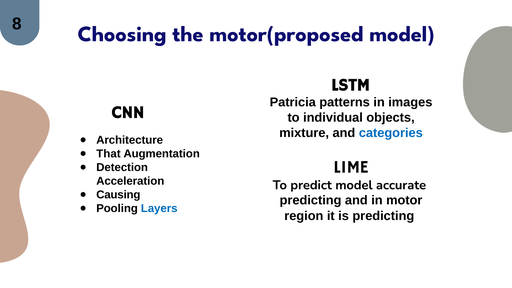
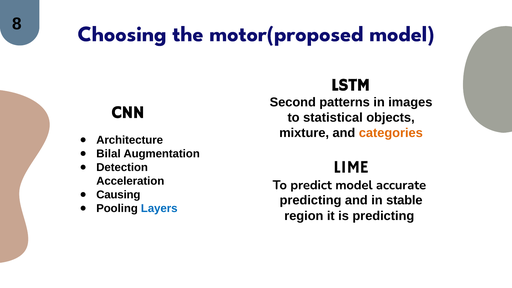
Patricia: Patricia -> Second (293, 102)
individual: individual -> statistical (333, 118)
categories colour: blue -> orange (391, 133)
That: That -> Bilal (108, 154)
motor: motor -> stable (404, 200)
